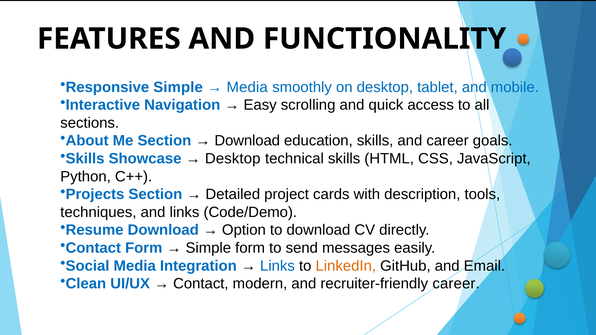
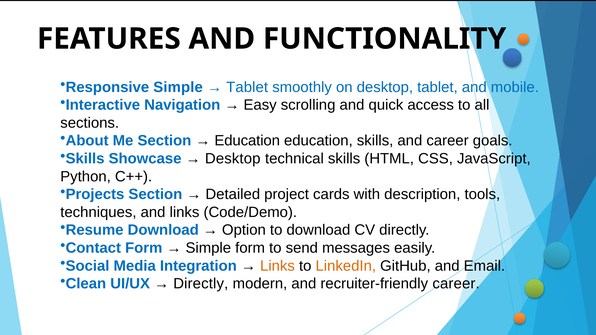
Media: Media -> Tablet (247, 87)
Download: Download -> Education (247, 141)
Links colour: blue -> orange (277, 266)
Contact: Contact -> Directly (201, 284)
